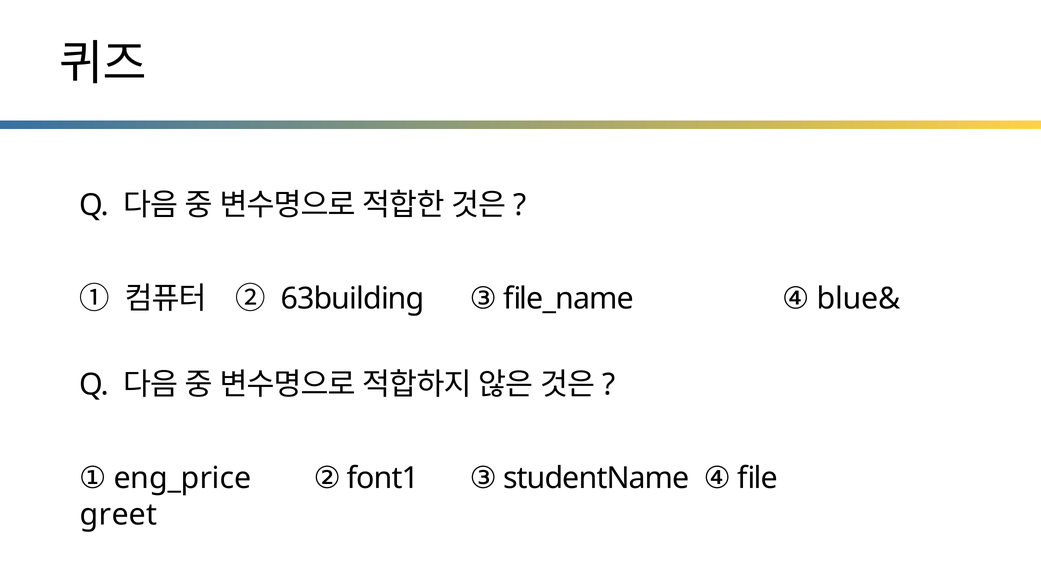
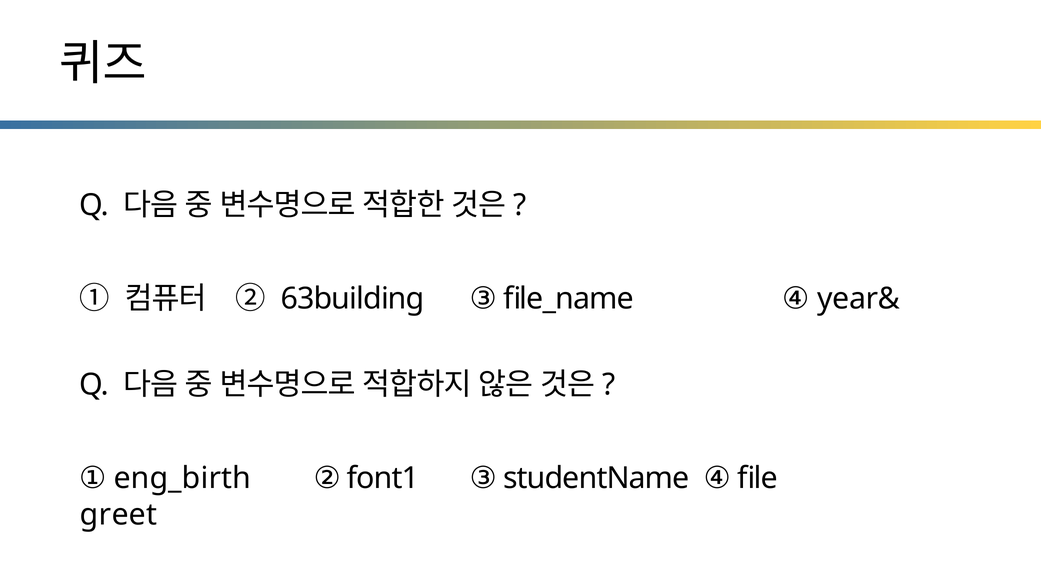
blue&: blue& -> year& (859, 299)
eng_price: eng_price -> eng_birth (182, 478)
